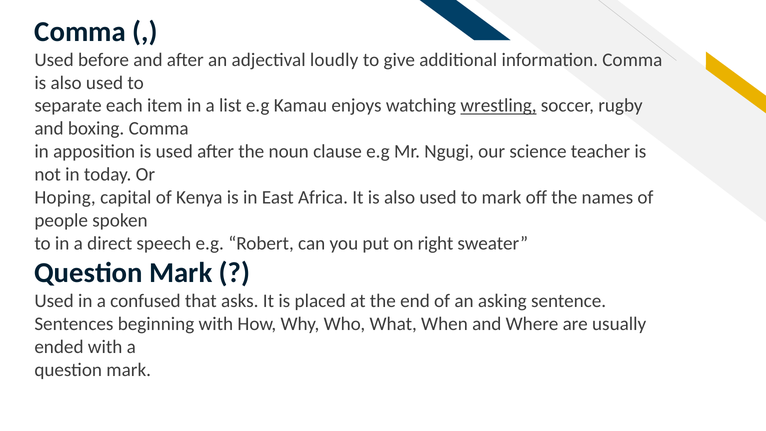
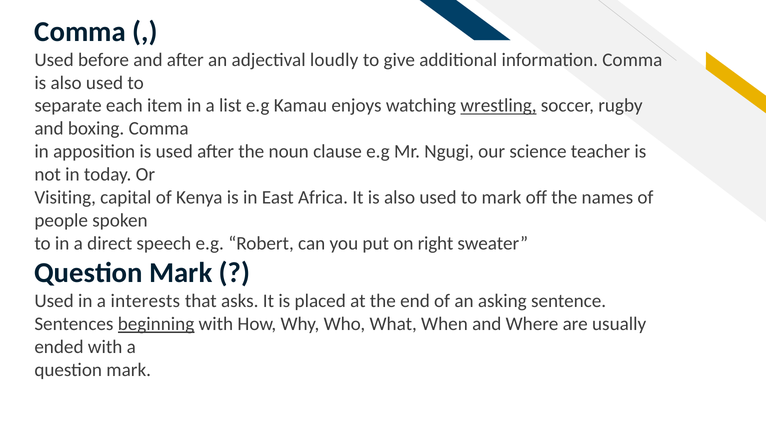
Hoping: Hoping -> Visiting (65, 198)
confused: confused -> interests (145, 301)
beginning underline: none -> present (156, 324)
